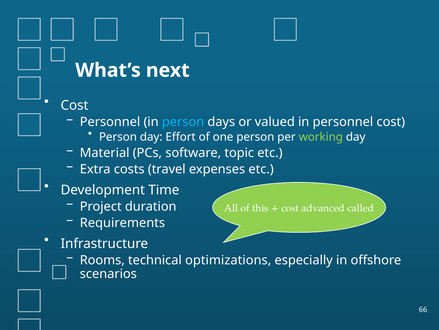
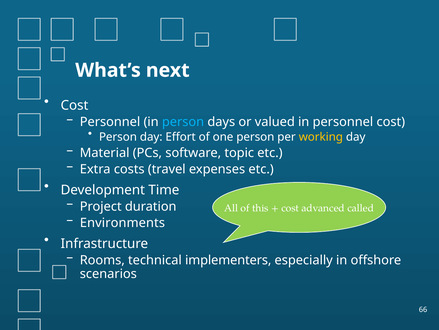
working colour: light green -> yellow (321, 137)
Requirements: Requirements -> Environments (122, 222)
optimizations: optimizations -> implementers (228, 260)
